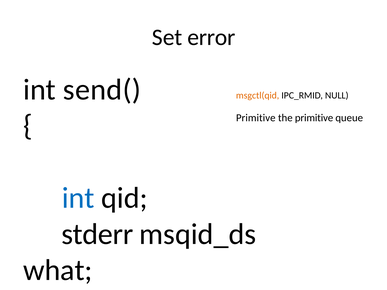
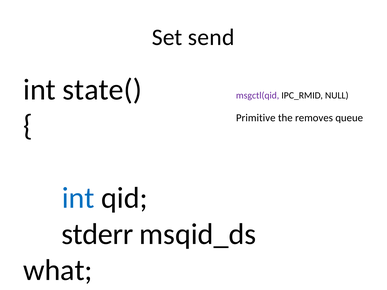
Set error: error -> send (211, 37)
send(: send( -> state( (102, 90)
msgctl(qid colour: orange -> purple (258, 95)
the primitive: primitive -> removes (314, 118)
